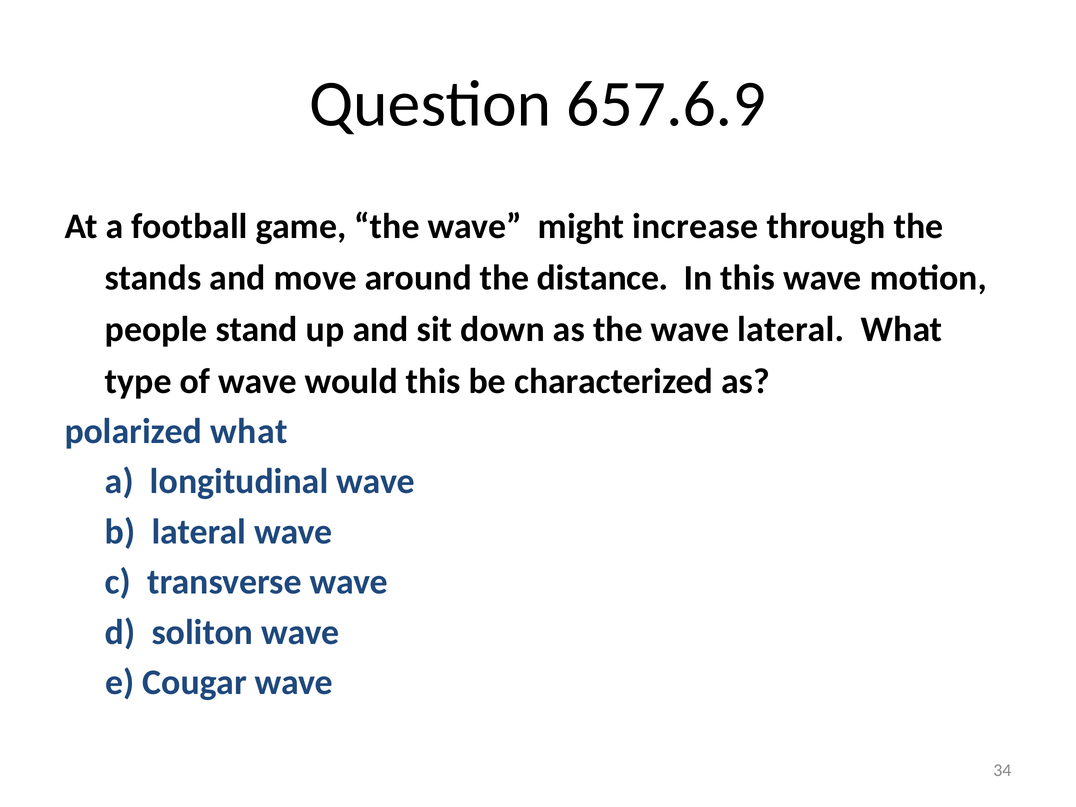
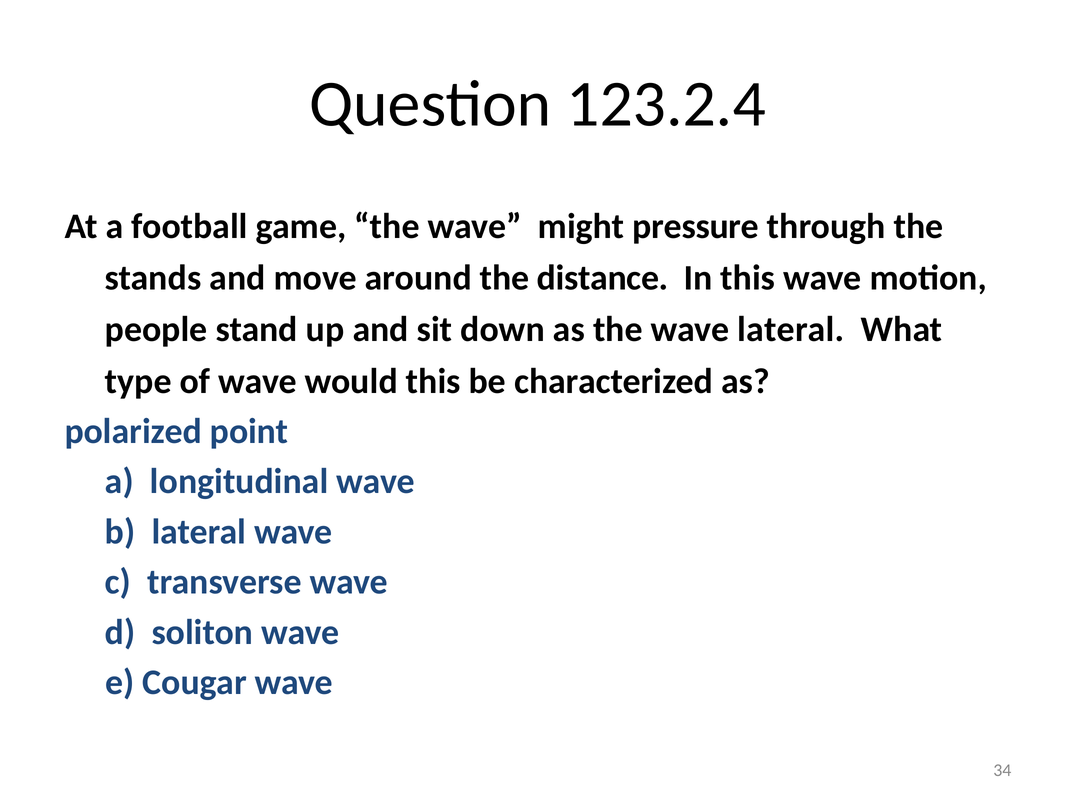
657.6.9: 657.6.9 -> 123.2.4 (666, 104)
increase: increase -> pressure (696, 226)
polarized what: what -> point (249, 431)
